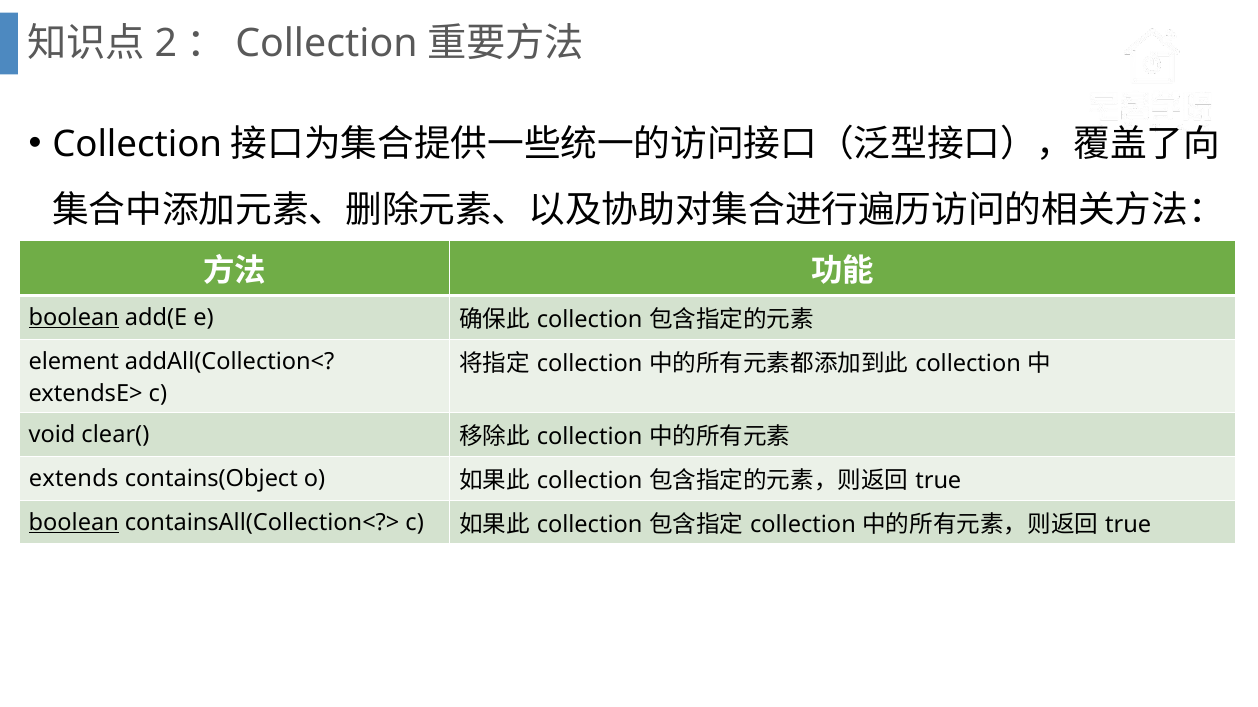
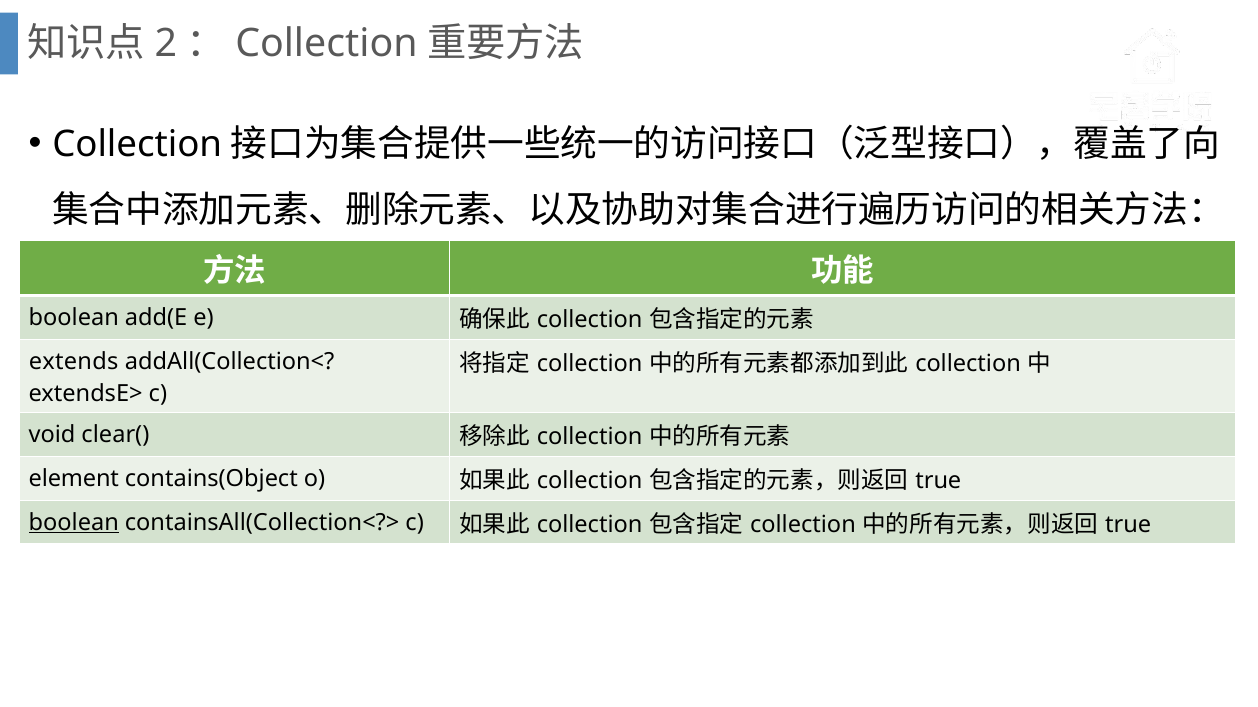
boolean underline: present -> none (74, 318)
element: element -> extends (74, 362)
extends: extends -> element (74, 479)
